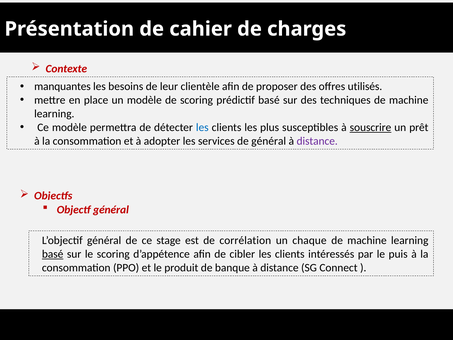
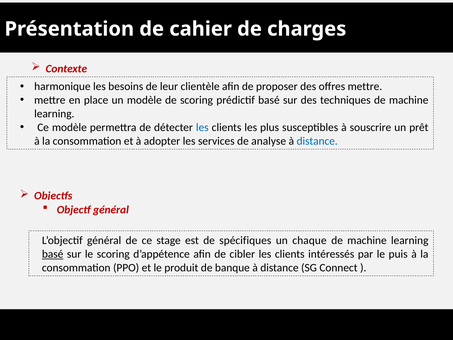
manquantes: manquantes -> harmonique (62, 86)
offres utilisés: utilisés -> mettre (365, 86)
souscrire underline: present -> none (370, 127)
de général: général -> analyse (269, 141)
distance colour: purple -> blue (317, 141)
corrélation: corrélation -> spécifiques (245, 240)
